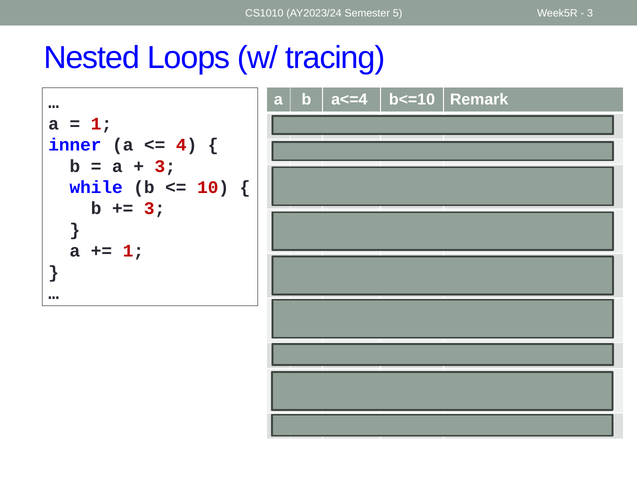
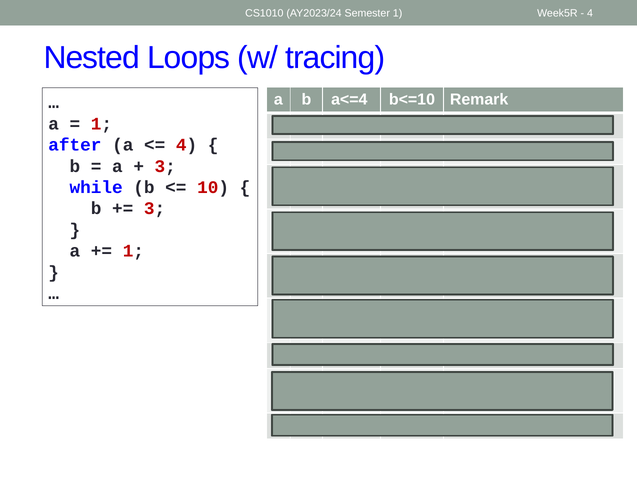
Semester 5: 5 -> 1 (398, 13)
3: 3 -> 4 (590, 13)
inner: inner -> after (75, 145)
